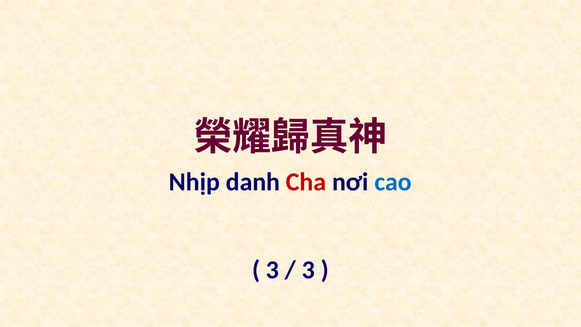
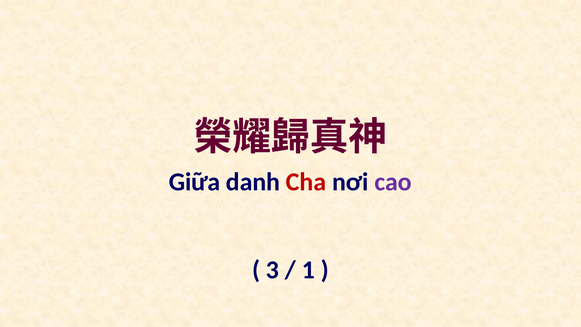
Nhịp: Nhịp -> Giữa (195, 182)
cao colour: blue -> purple (393, 182)
3: 3 -> 1 (308, 270)
